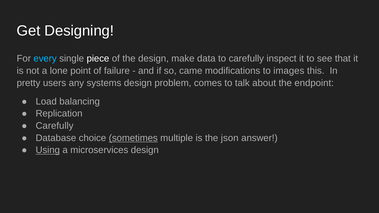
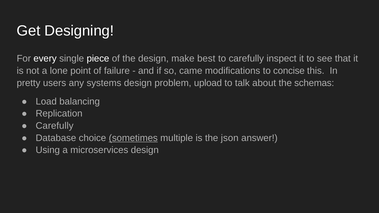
every colour: light blue -> white (45, 59)
data: data -> best (206, 59)
images: images -> concise (289, 71)
comes: comes -> upload (208, 83)
endpoint: endpoint -> schemas (314, 83)
Using underline: present -> none (48, 150)
